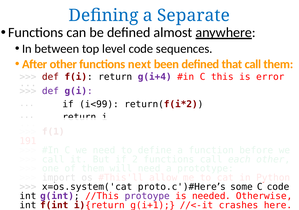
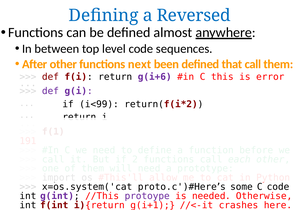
Separate: Separate -> Reversed (194, 16)
g(i+4: g(i+4 -> g(i+6 (155, 77)
